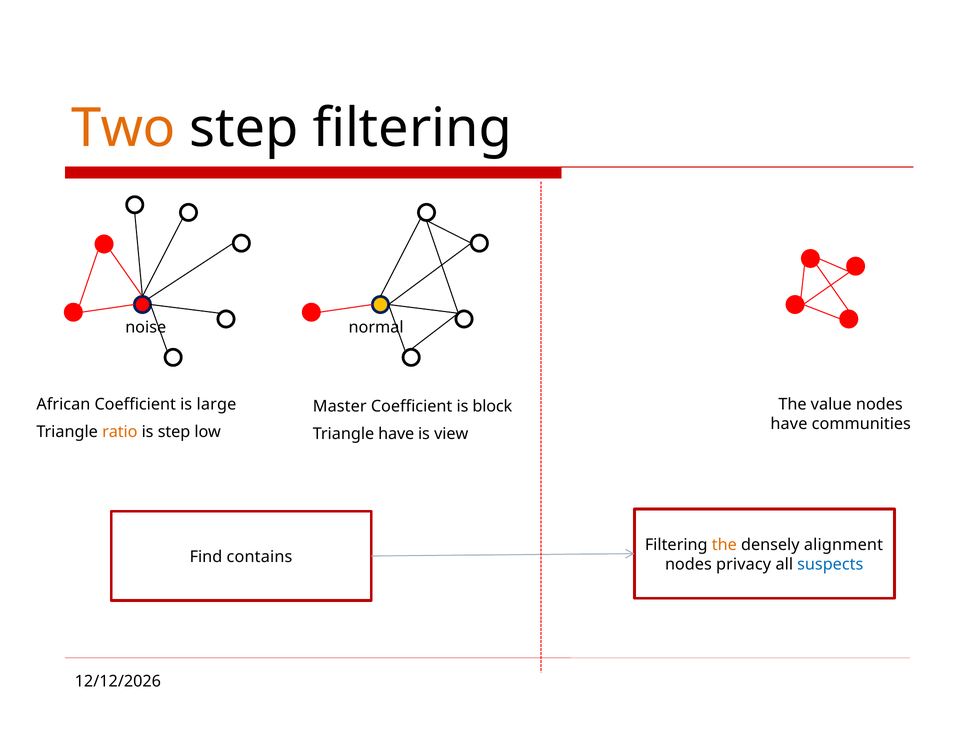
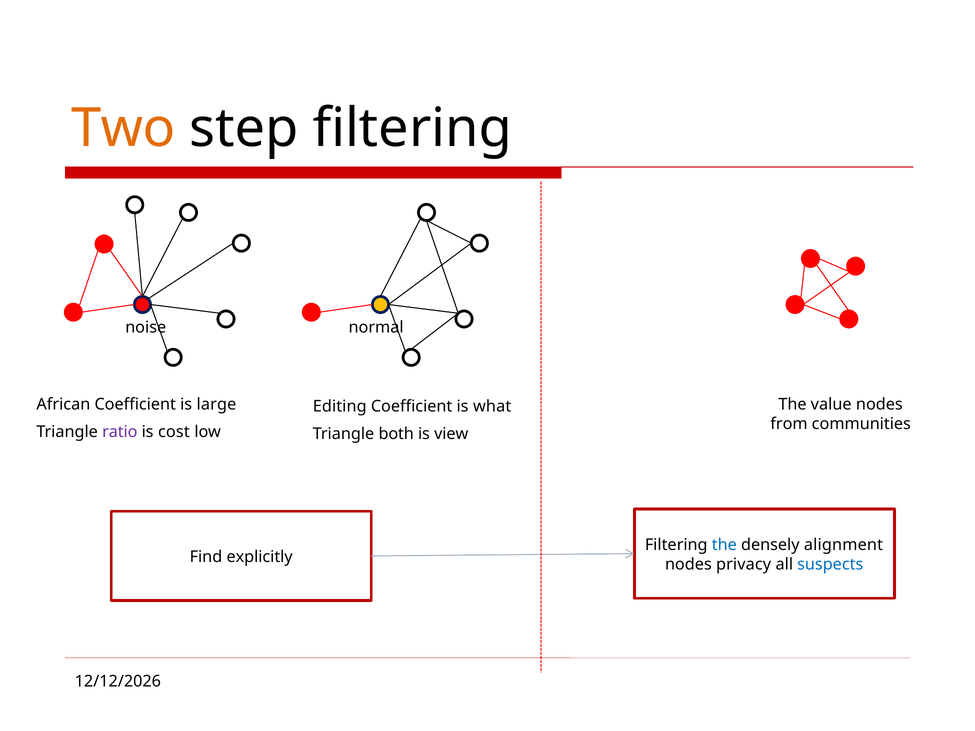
Master: Master -> Editing (340, 407)
block: block -> what (492, 407)
have: have -> from (789, 424)
ratio colour: orange -> purple (120, 432)
is step: step -> cost (174, 432)
Triangle have: have -> both (396, 434)
the colour: orange -> blue (724, 545)
contains: contains -> explicitly (260, 557)
